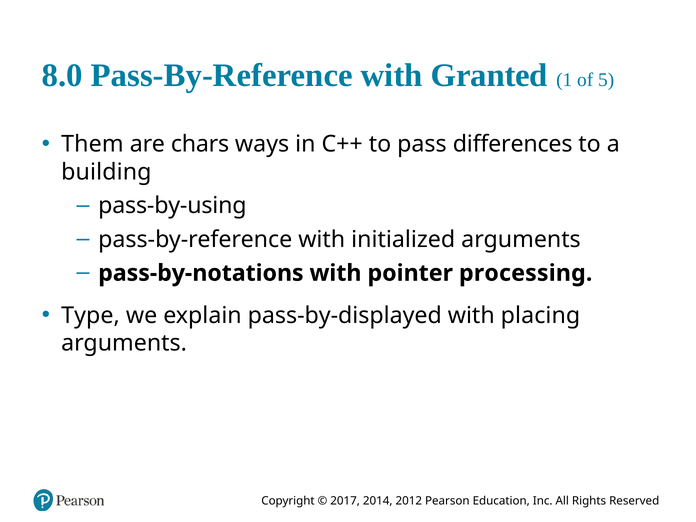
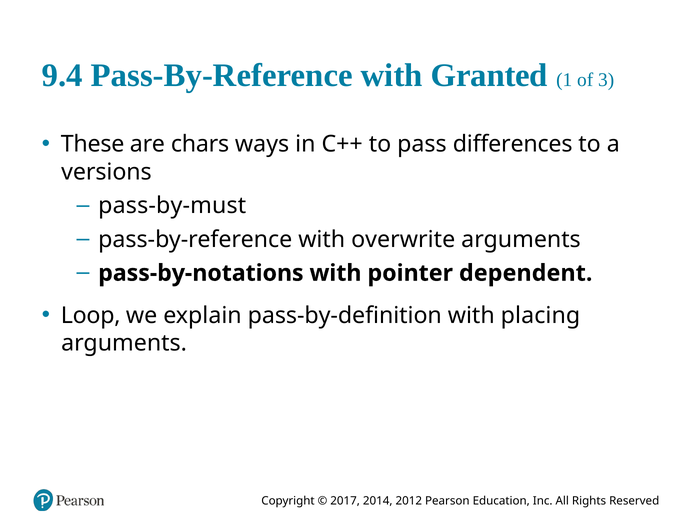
8.0: 8.0 -> 9.4 (62, 76)
5: 5 -> 3 (606, 80)
Them: Them -> These (93, 144)
building: building -> versions (106, 172)
pass-by-using: pass-by-using -> pass-by-must (172, 206)
initialized: initialized -> overwrite (403, 239)
processing: processing -> dependent (526, 273)
Type: Type -> Loop (91, 315)
pass-by-displayed: pass-by-displayed -> pass-by-definition (345, 315)
